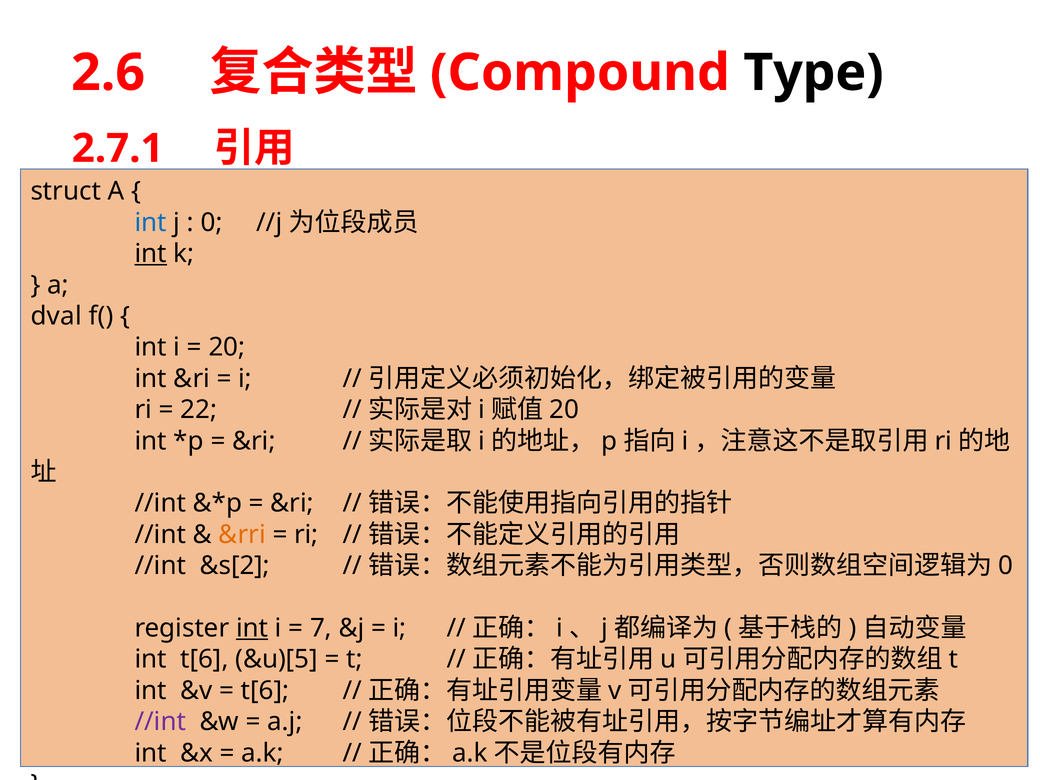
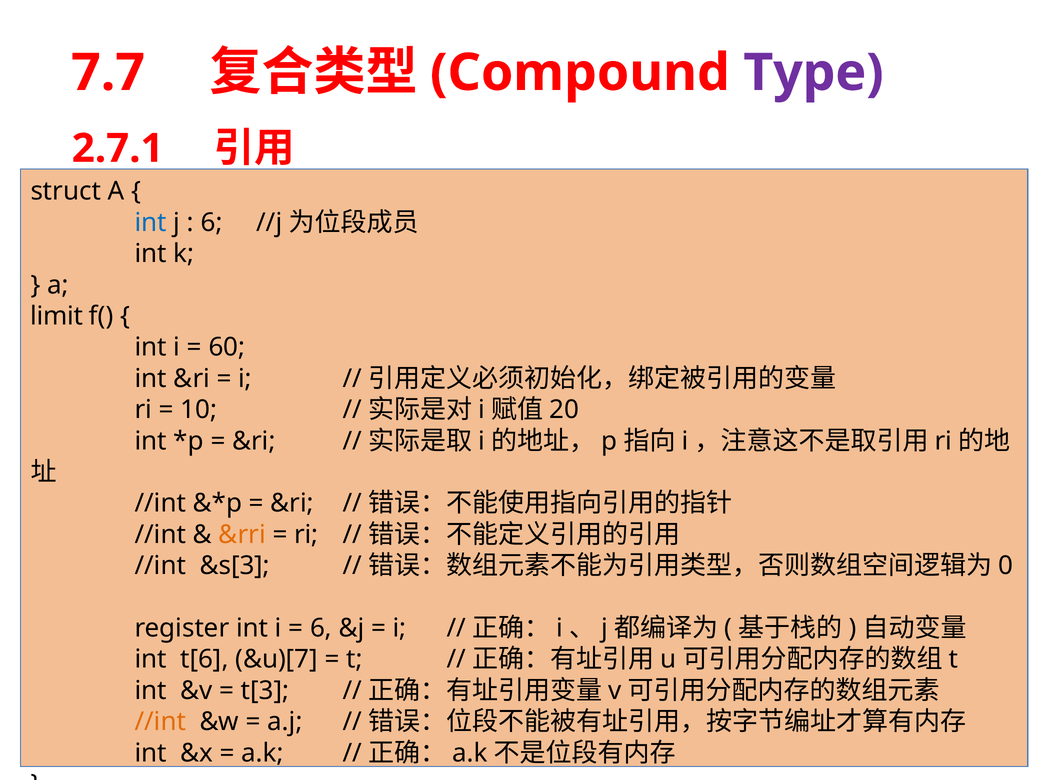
2.6: 2.6 -> 7.7 (108, 73)
Type colour: black -> purple (814, 73)
0: 0 -> 6 (212, 223)
int underline: present -> none (151, 254)
dval: dval -> limit (57, 316)
20: 20 -> 60 (227, 347)
22: 22 -> 10 (199, 410)
&s[2: &s[2 -> &s[3 (235, 566)
int underline: present -> none (252, 628)
7: 7 -> 6 (321, 628)
&u)[5: &u)[5 -> &u)[7 (277, 659)
t[6: t[6 -> t[3 (265, 691)
//int colour: purple -> orange (160, 722)
